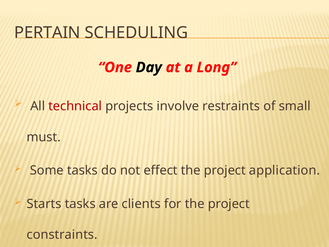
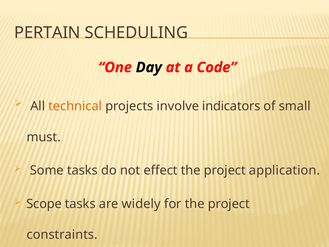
Long: Long -> Code (217, 67)
technical colour: red -> orange (75, 106)
restraints: restraints -> indicators (231, 106)
Starts: Starts -> Scope (44, 204)
clients: clients -> widely (141, 204)
